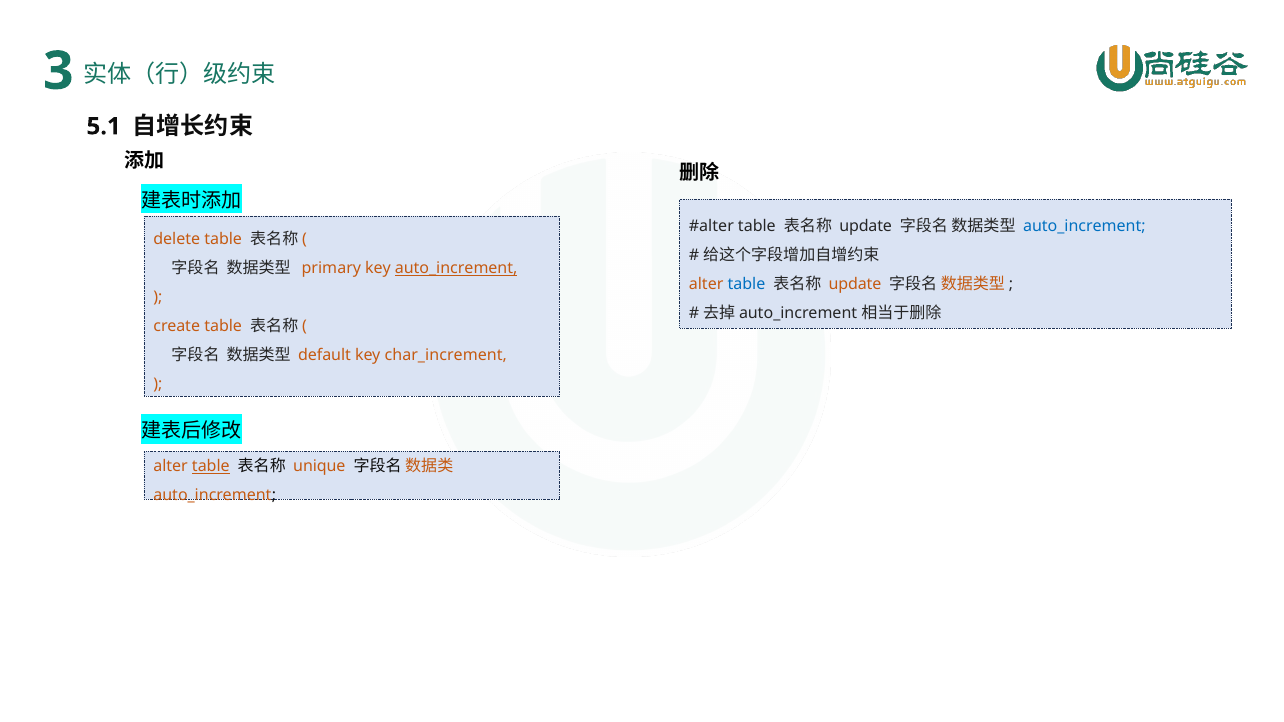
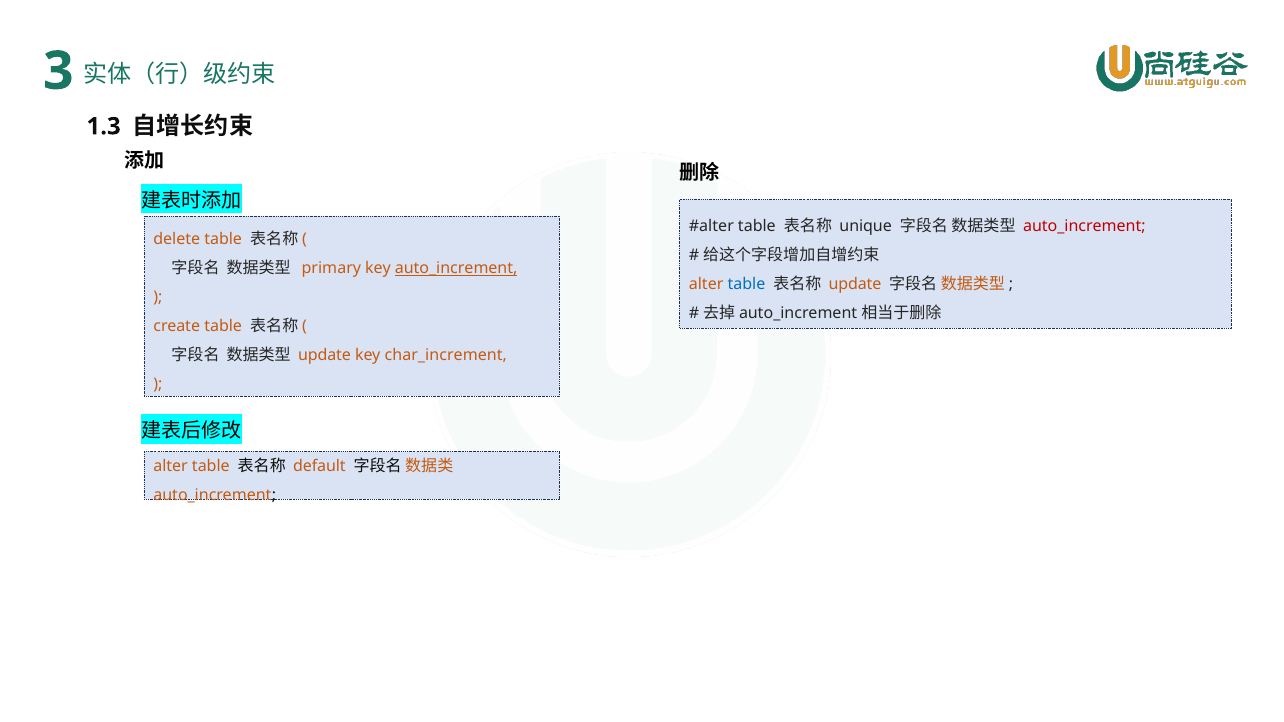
5.1: 5.1 -> 1.3 (104, 126)
update: update -> unique (866, 226)
auto_increment colour: blue -> red (1084, 226)
default: default -> update (325, 355)
table underline: present -> none (211, 467)
unique: unique -> default (319, 467)
